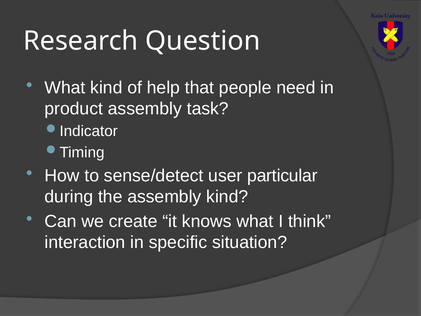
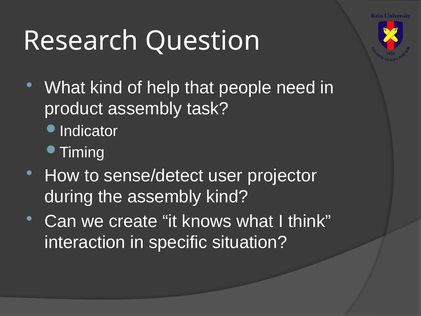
particular: particular -> projector (282, 176)
